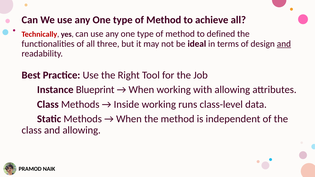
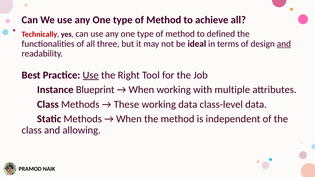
Use underline: none -> present (91, 75)
with allowing: allowing -> multiple (232, 90)
Inside: Inside -> These (126, 104)
working runs: runs -> data (188, 104)
